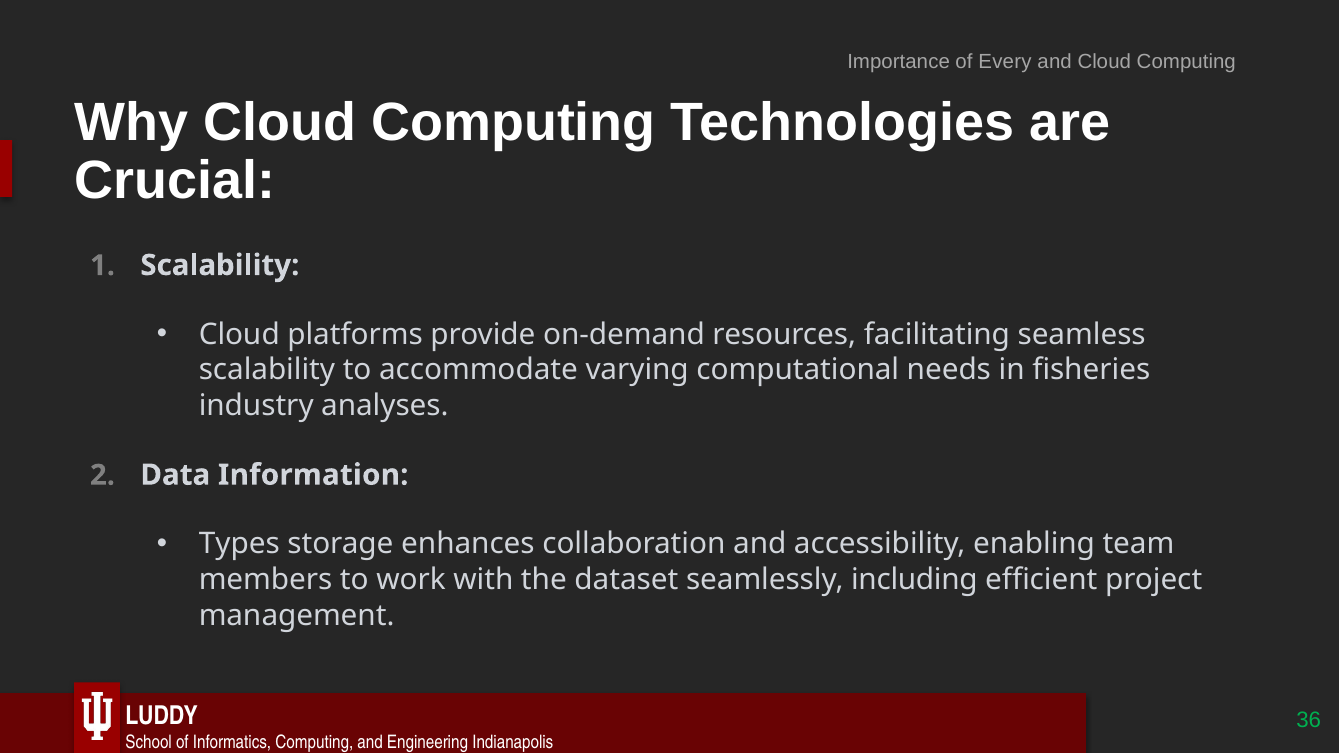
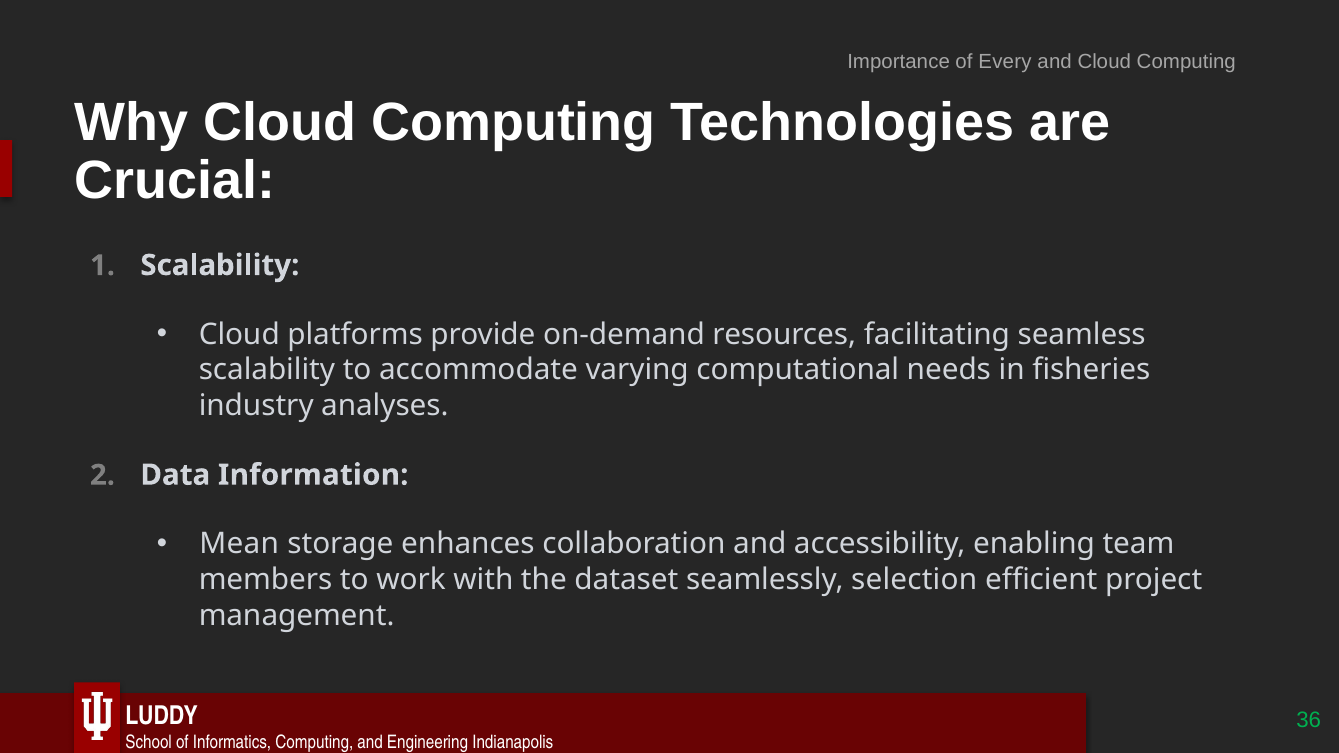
Types: Types -> Mean (239, 544)
including: including -> selection (914, 580)
